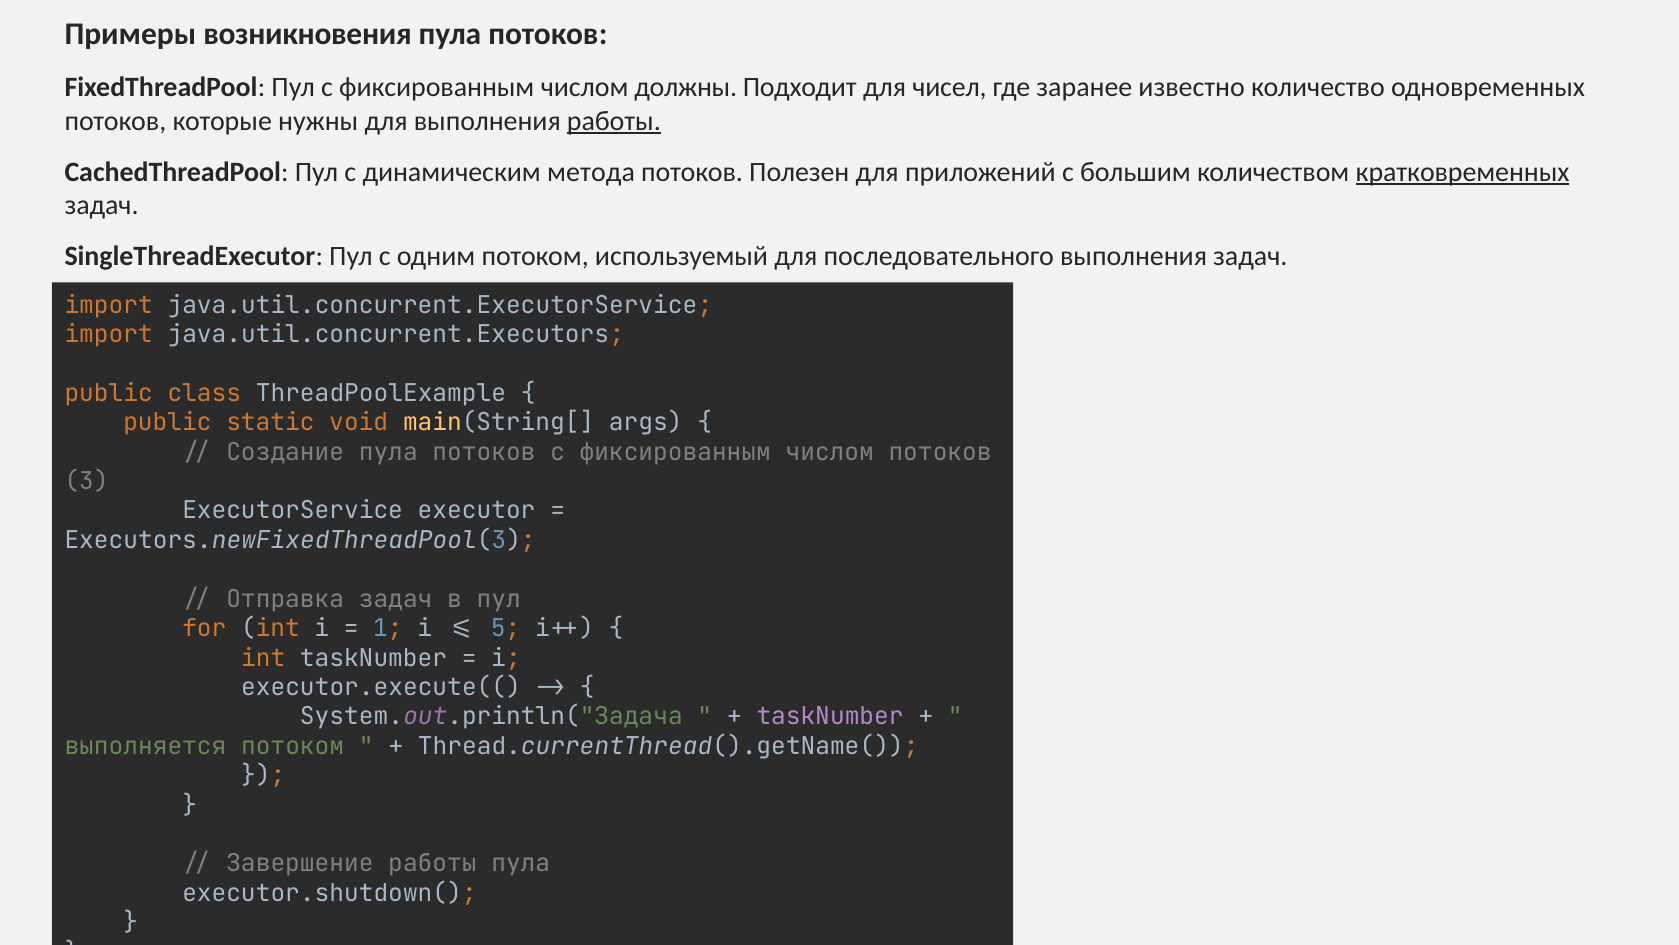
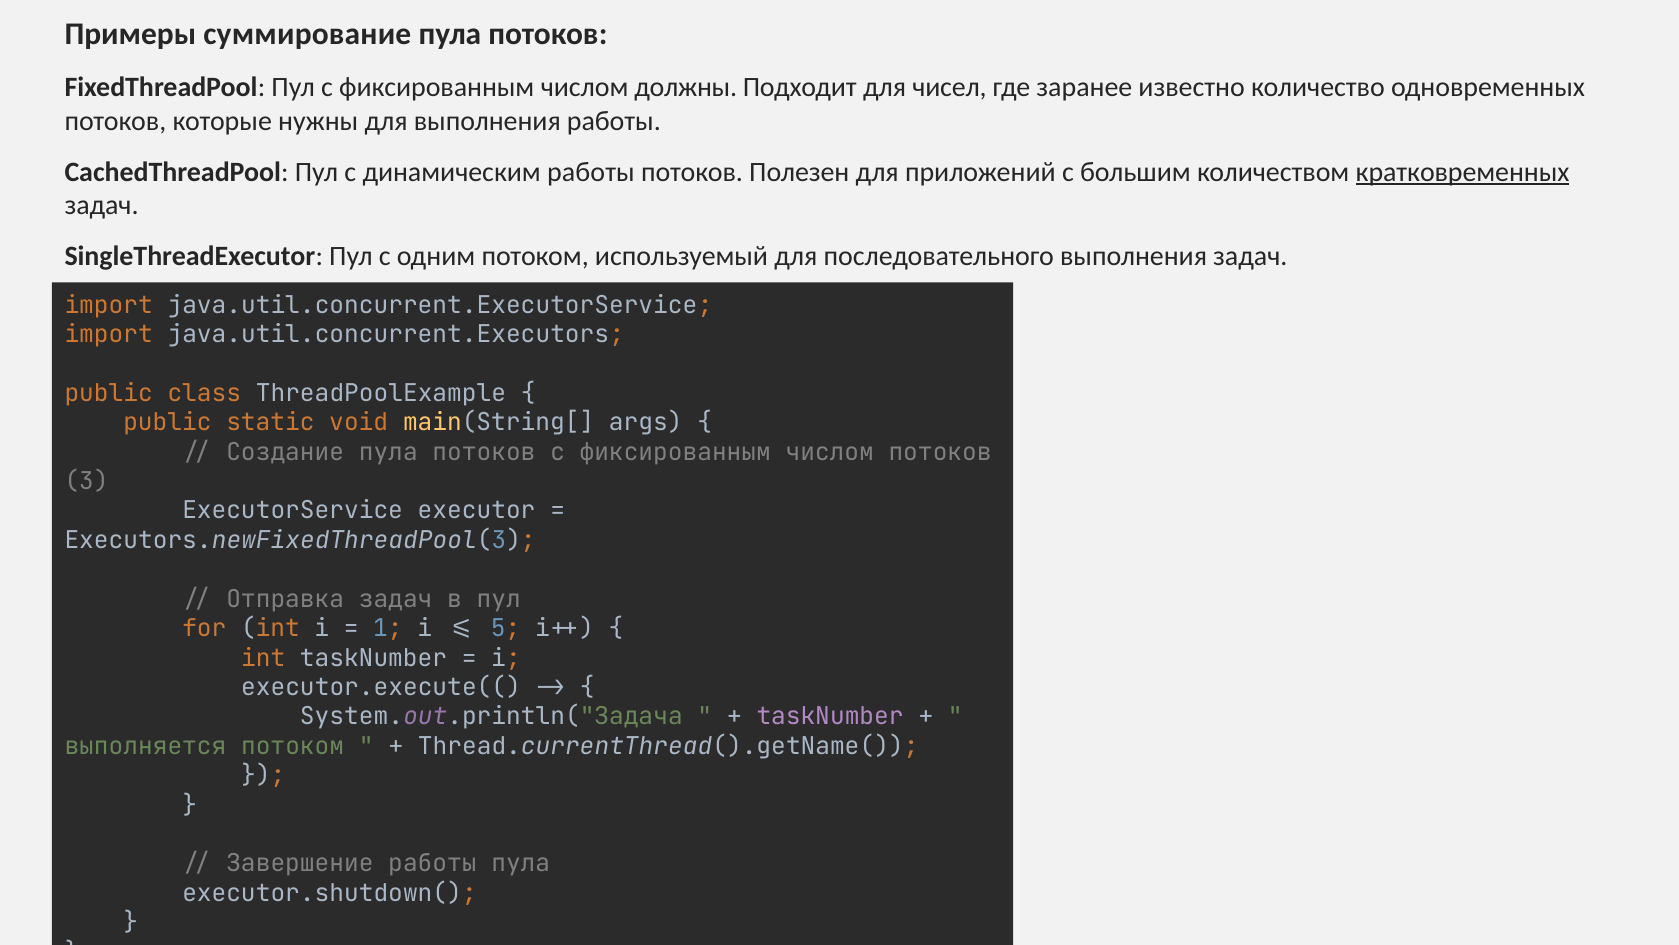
возникновения: возникновения -> суммирование (307, 34)
работы underline: present -> none (614, 121)
динамическим метода: метода -> работы (591, 172)
